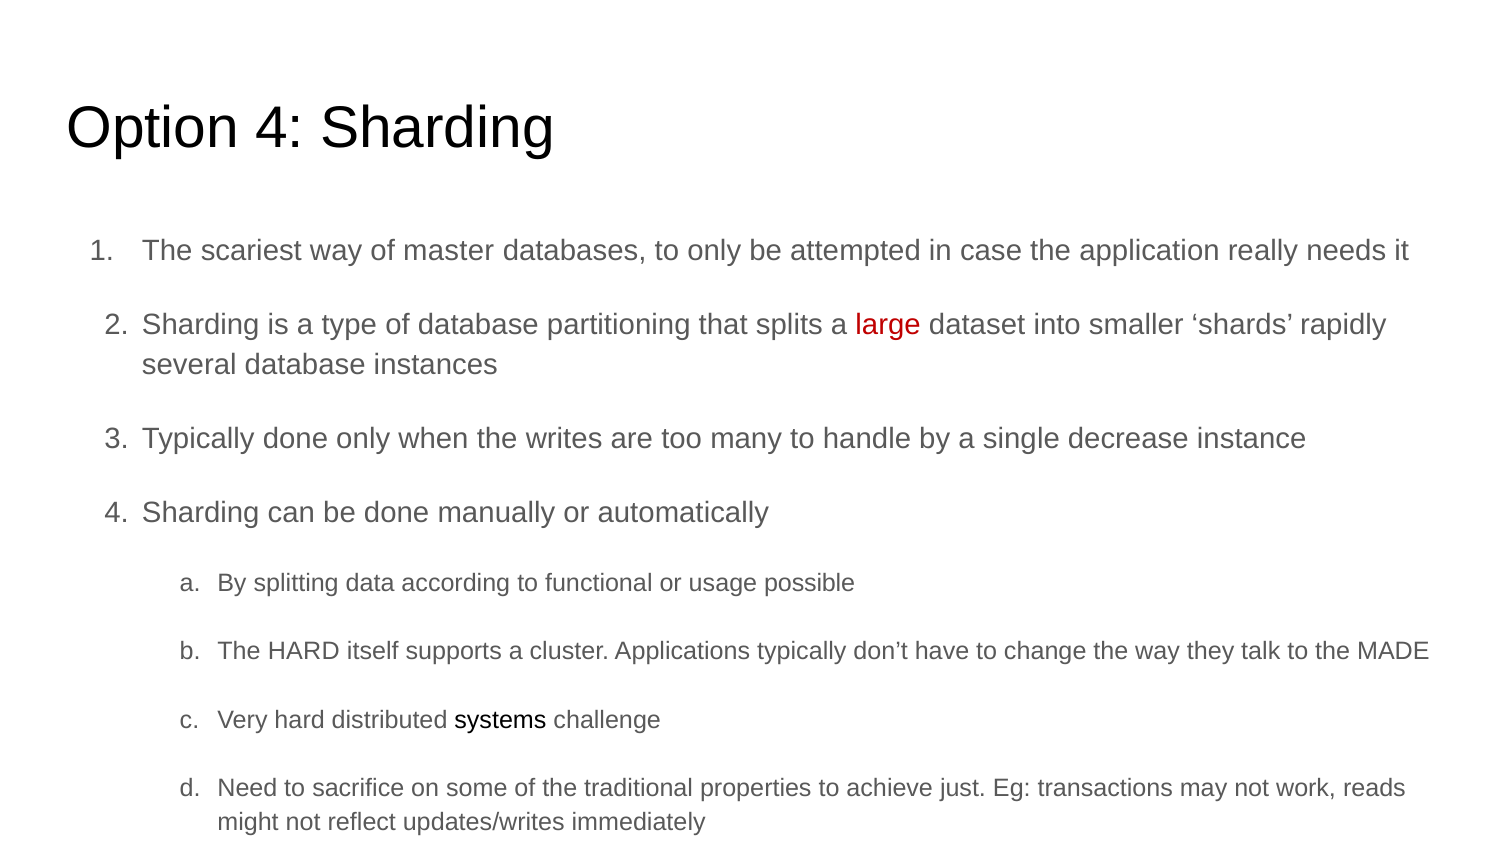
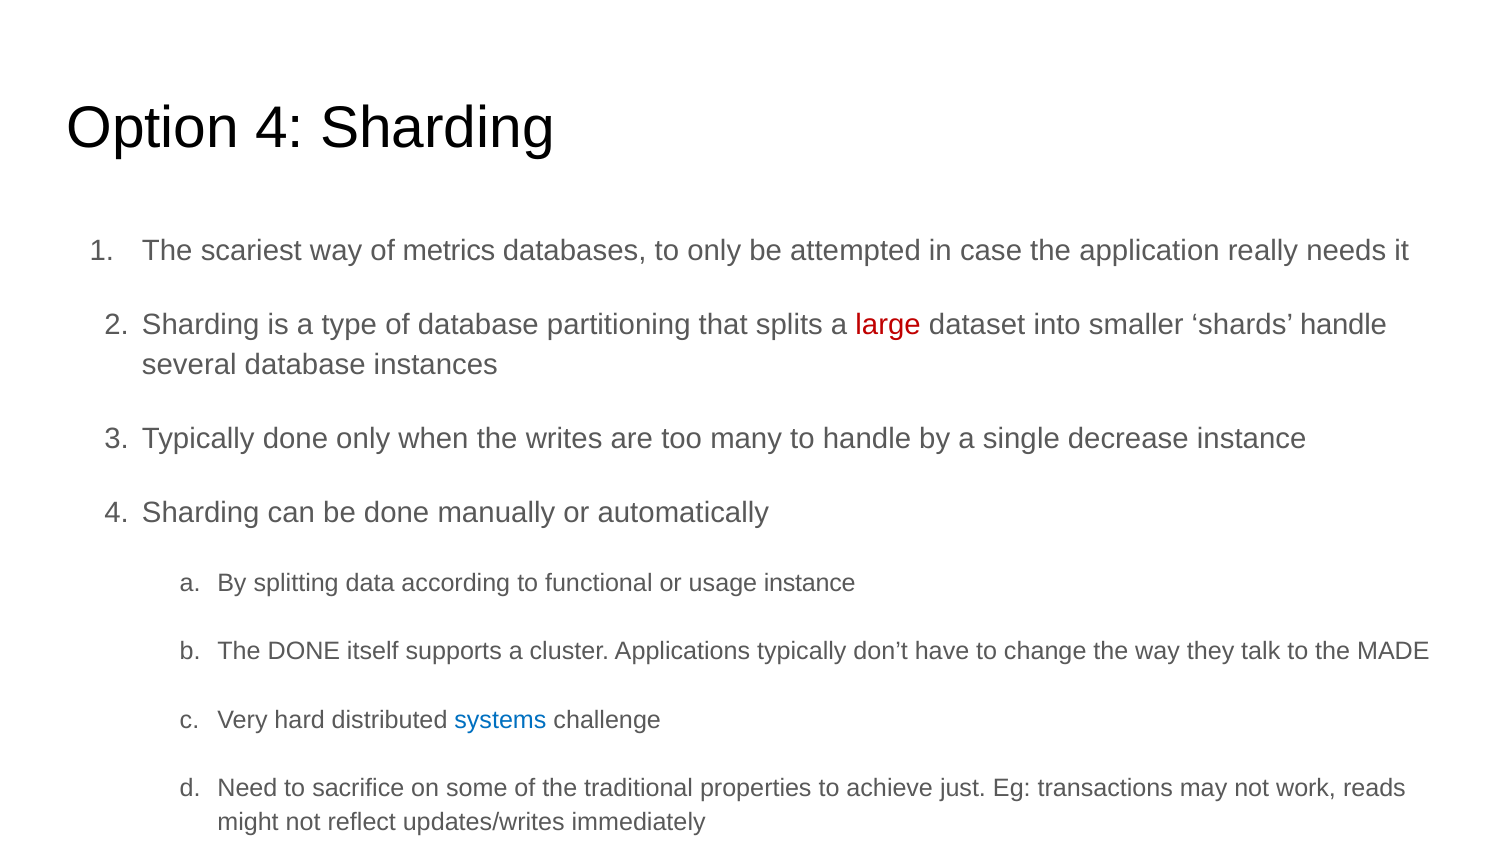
master: master -> metrics (449, 250)
shards rapidly: rapidly -> handle (1343, 324)
usage possible: possible -> instance (810, 583)
The HARD: HARD -> DONE (304, 651)
systems colour: black -> blue (500, 720)
